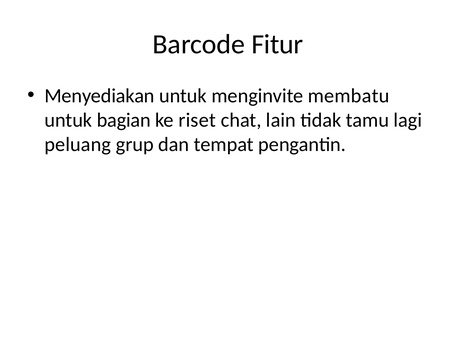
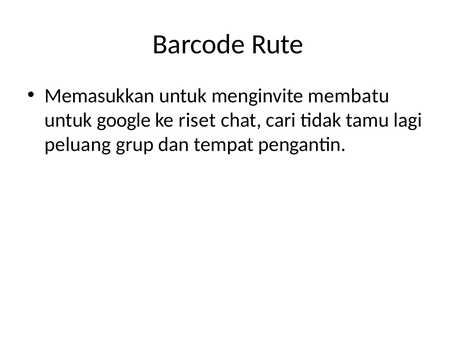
Fitur: Fitur -> Rute (277, 44)
Menyediakan: Menyediakan -> Memasukkan (99, 96)
bagian: bagian -> google (124, 120)
lain: lain -> cari (281, 120)
